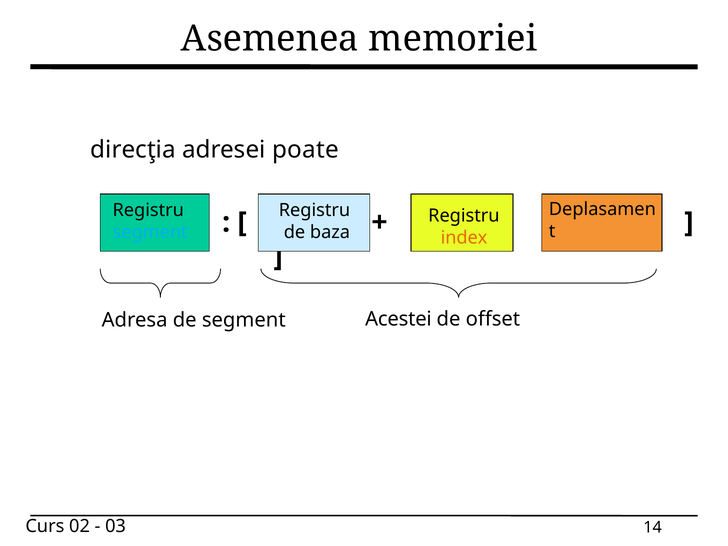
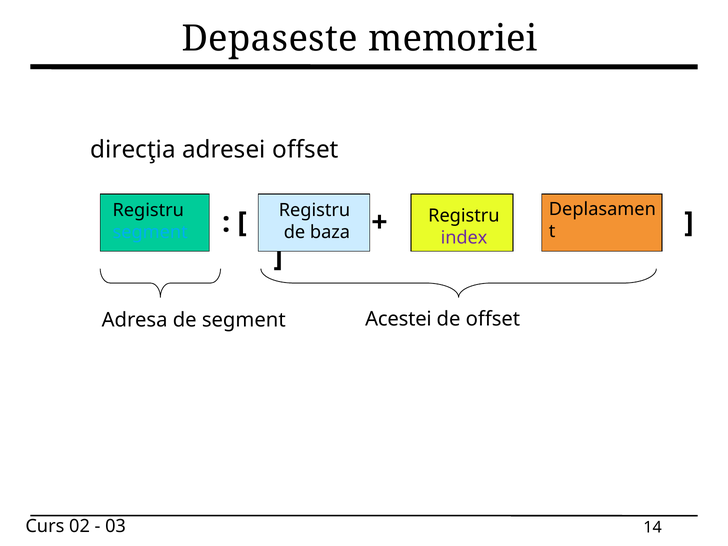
Asemenea: Asemenea -> Depaseste (270, 39)
adresei poate: poate -> offset (305, 150)
index colour: orange -> purple (464, 238)
